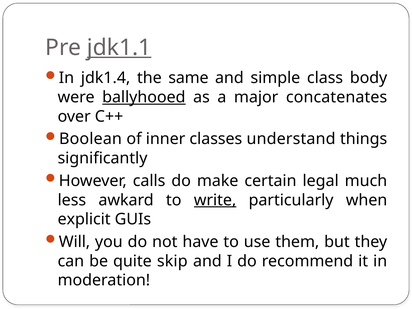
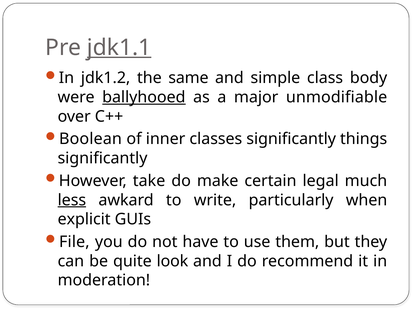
jdk1.4: jdk1.4 -> jdk1.2 (106, 78)
concatenates: concatenates -> unmodifiable (337, 97)
classes understand: understand -> significantly (291, 139)
calls: calls -> take (149, 181)
less underline: none -> present (72, 200)
write underline: present -> none (215, 200)
Will: Will -> File (74, 242)
skip: skip -> look (172, 261)
